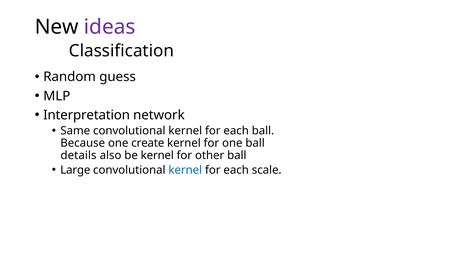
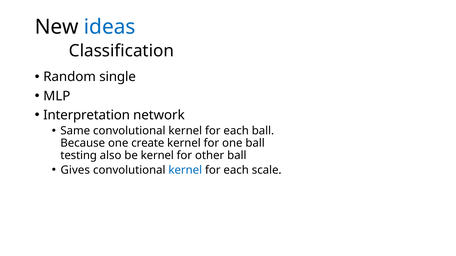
ideas colour: purple -> blue (110, 27)
guess: guess -> single (118, 77)
details: details -> testing (79, 156)
Large: Large -> Gives (75, 170)
